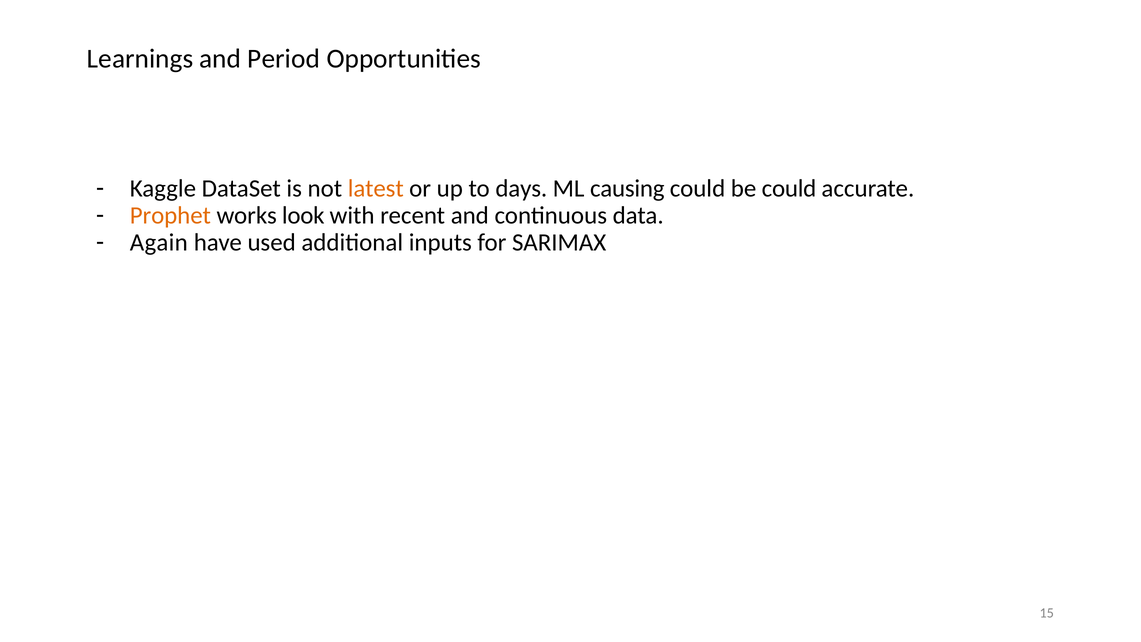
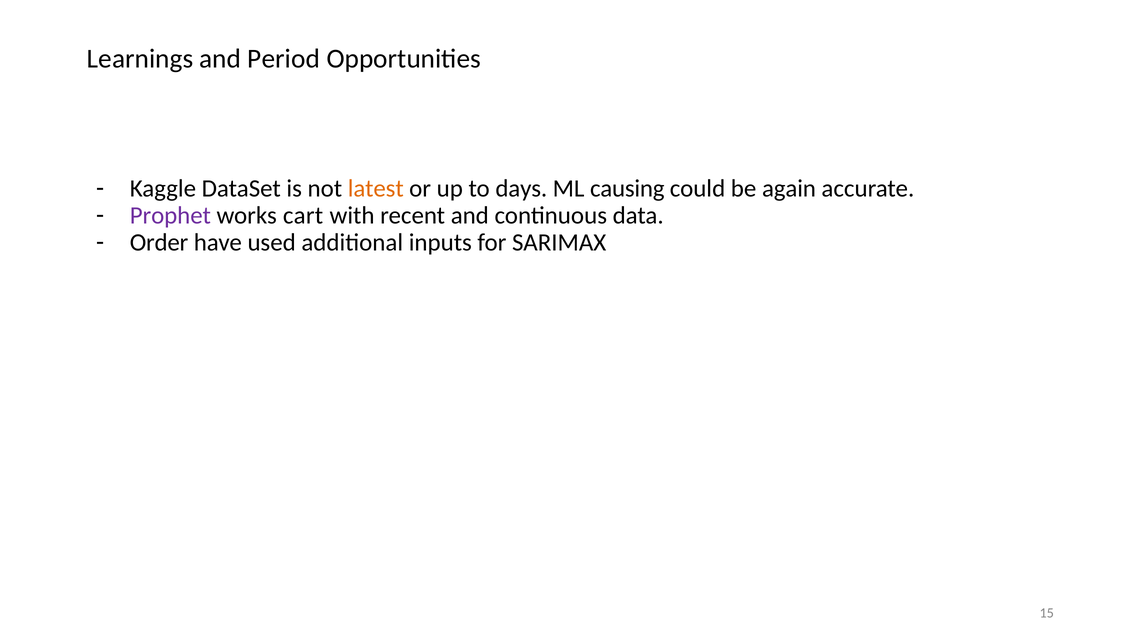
be could: could -> again (789, 188)
Prophet colour: orange -> purple (170, 215)
look: look -> cart (303, 215)
Again: Again -> Order (159, 242)
